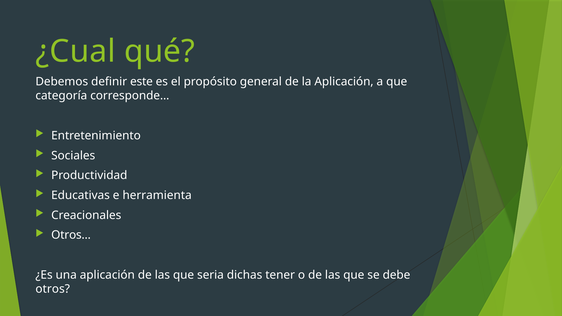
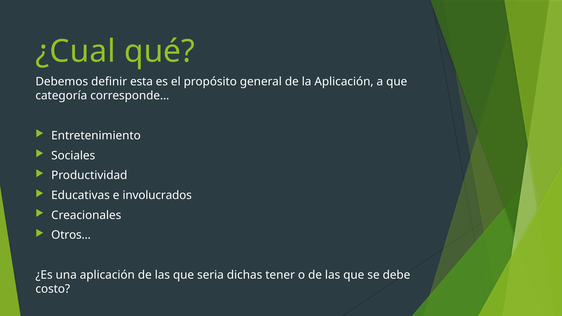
este: este -> esta (141, 82)
herramienta: herramienta -> involucrados (157, 195)
otros: otros -> costo (53, 289)
